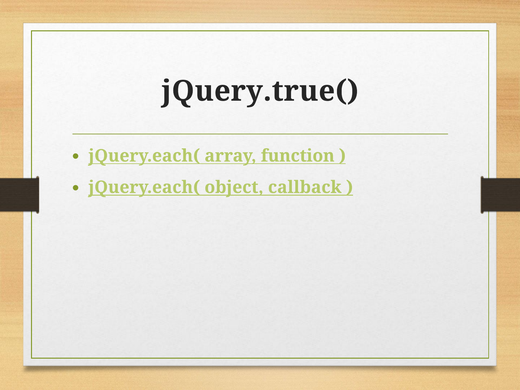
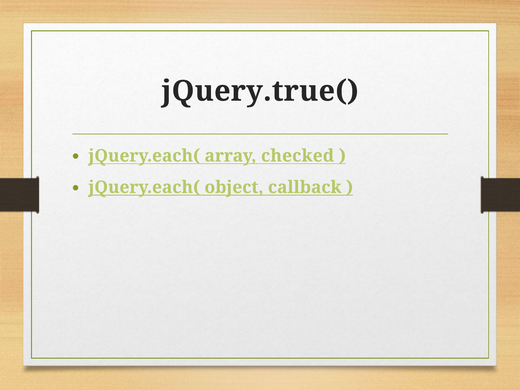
function: function -> checked (298, 156)
